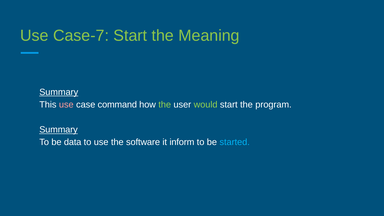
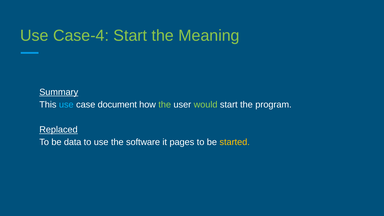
Case-7: Case-7 -> Case-4 (81, 36)
use colour: pink -> light blue (66, 105)
command: command -> document (117, 105)
Summary: Summary -> Replaced (58, 130)
inform: inform -> pages (182, 142)
started colour: light blue -> yellow (235, 142)
